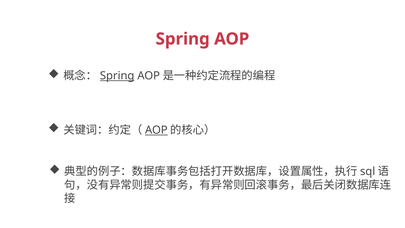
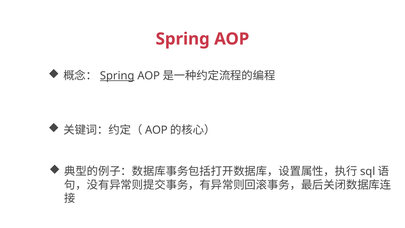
AOP underline: present -> none (156, 130)
